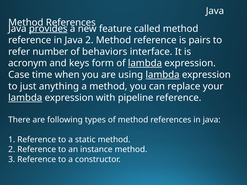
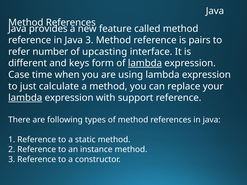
provides underline: present -> none (48, 29)
Java 2: 2 -> 3 (89, 40)
behaviors: behaviors -> upcasting (105, 52)
acronym: acronym -> different (28, 63)
lambda underline: present -> none (163, 75)
anything: anything -> calculate (59, 86)
pipeline: pipeline -> support (136, 98)
